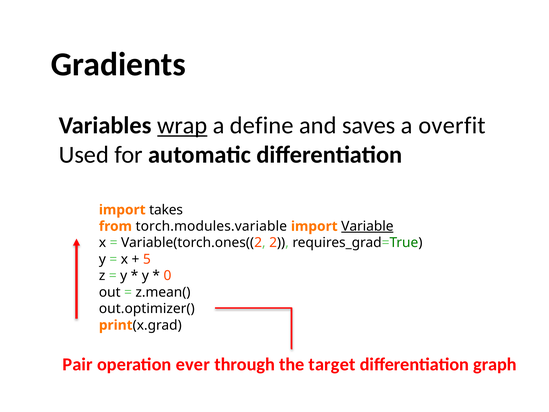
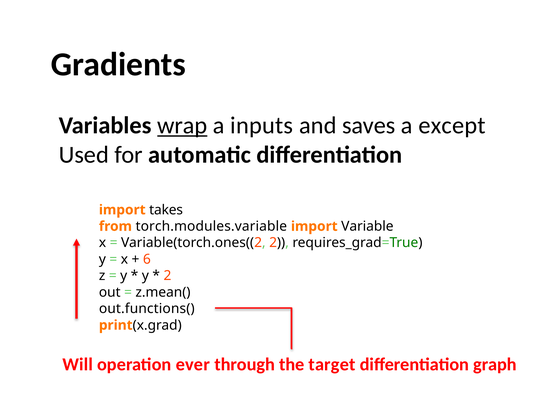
define: define -> inputs (262, 125)
overfit: overfit -> except (452, 125)
Variable underline: present -> none (367, 226)
5: 5 -> 6 (147, 259)
0: 0 -> 2 (168, 276)
out.optimizer(: out.optimizer( -> out.functions( (147, 309)
Pair: Pair -> Will (78, 364)
